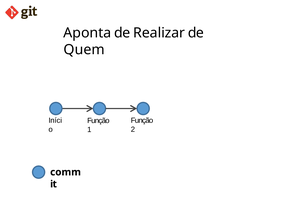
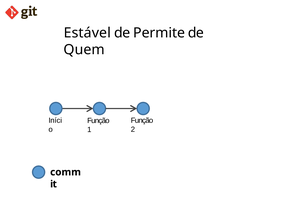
Aponta: Aponta -> Estável (87, 33)
Realizar: Realizar -> Permite (159, 33)
